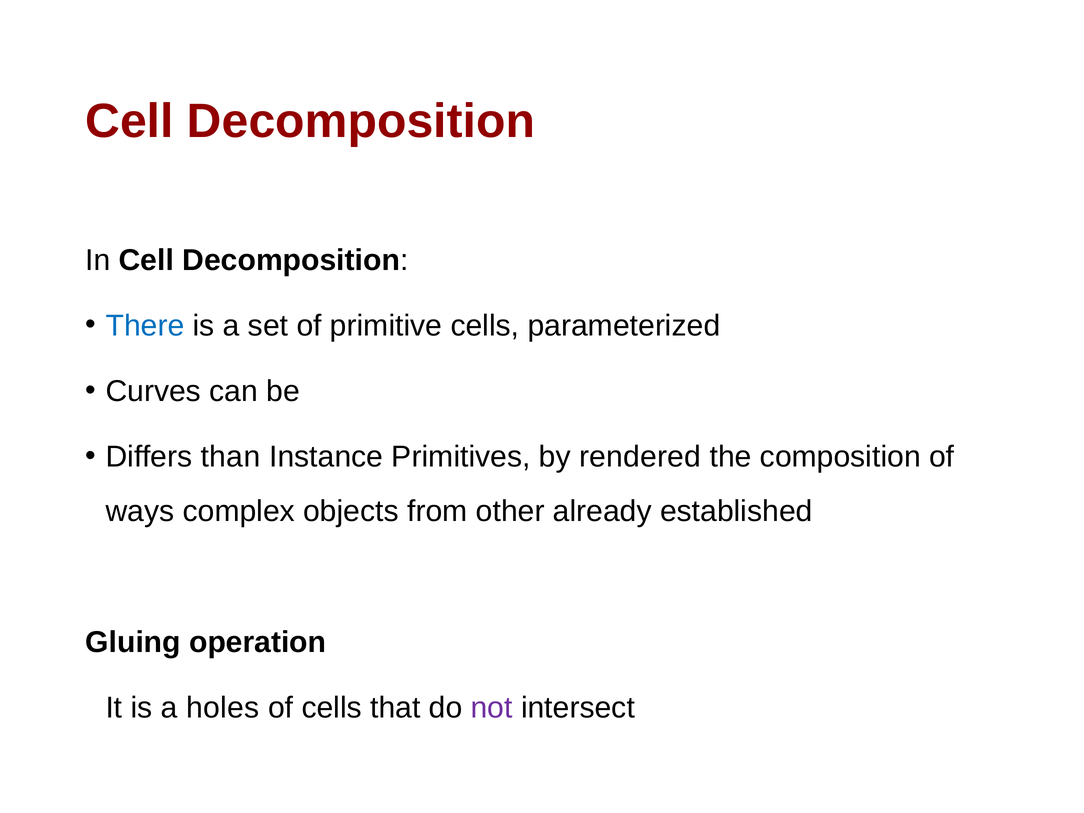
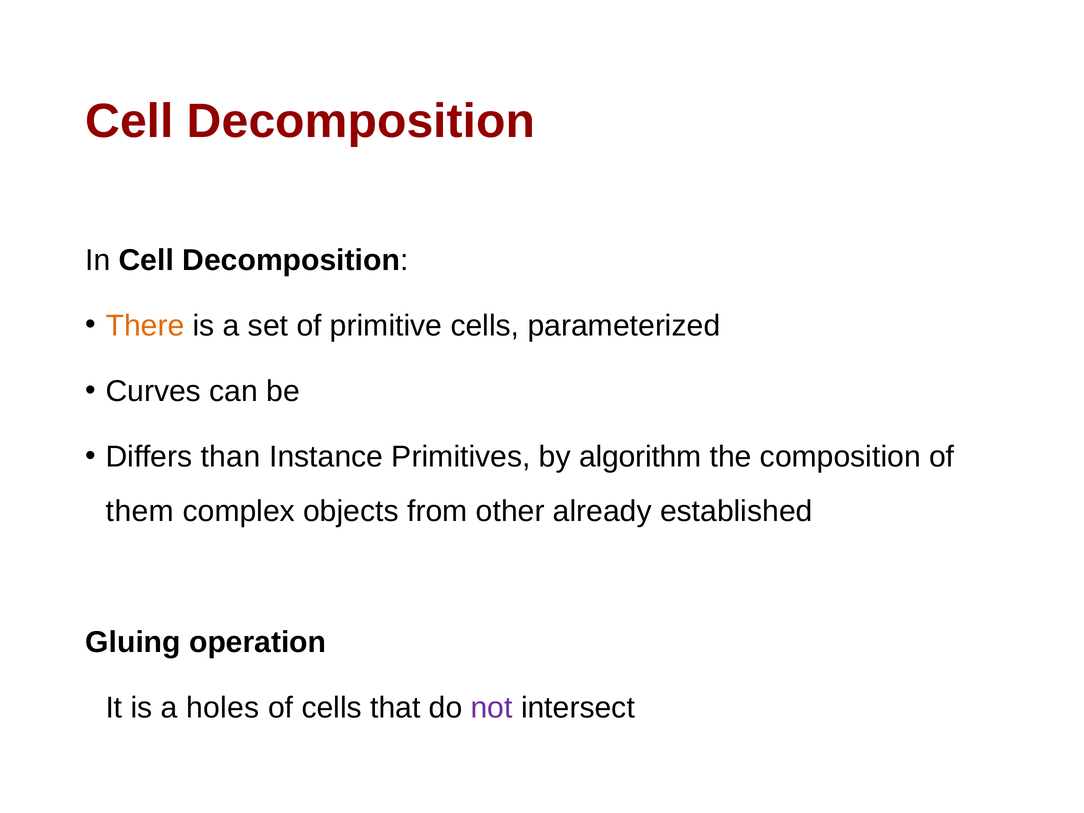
There colour: blue -> orange (145, 326)
rendered: rendered -> algorithm (640, 457)
ways: ways -> them (140, 511)
